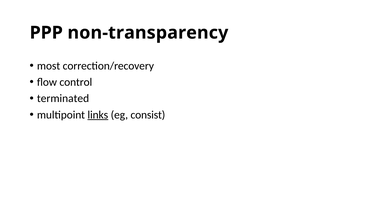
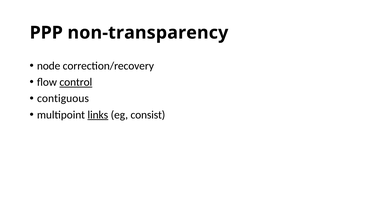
most: most -> node (49, 66)
control underline: none -> present (76, 82)
terminated: terminated -> contiguous (63, 98)
